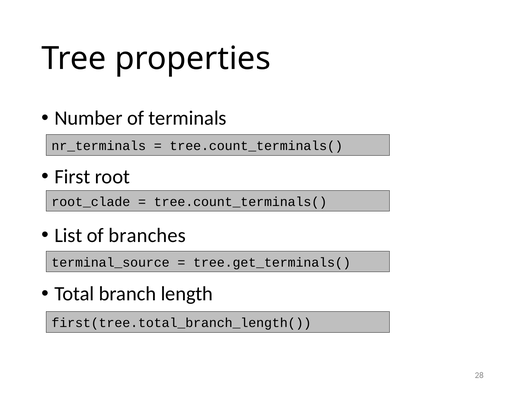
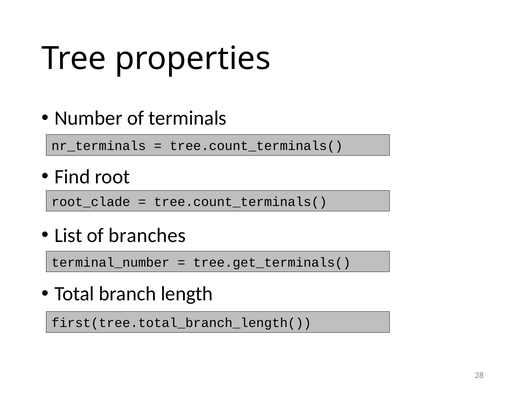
First: First -> Find (72, 177)
terminal_source: terminal_source -> terminal_number (111, 263)
